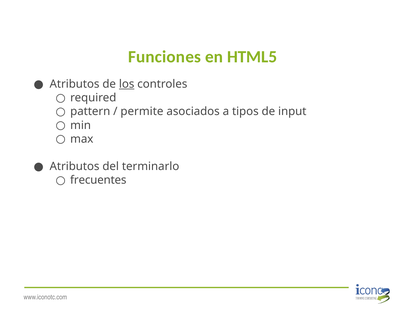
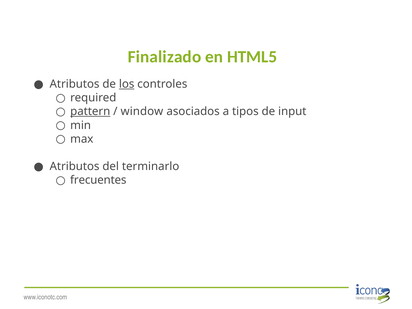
Funciones: Funciones -> Finalizado (165, 57)
pattern underline: none -> present (90, 111)
permite: permite -> window (142, 111)
